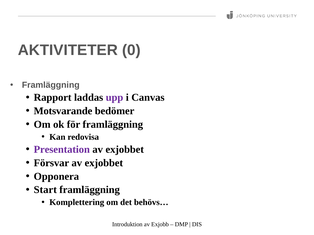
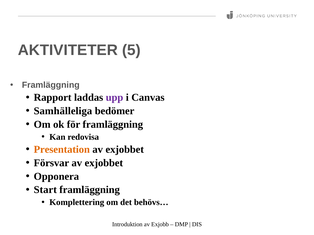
0: 0 -> 5 (131, 50)
Motsvarande: Motsvarande -> Samhälleliga (63, 111)
Presentation colour: purple -> orange (62, 150)
